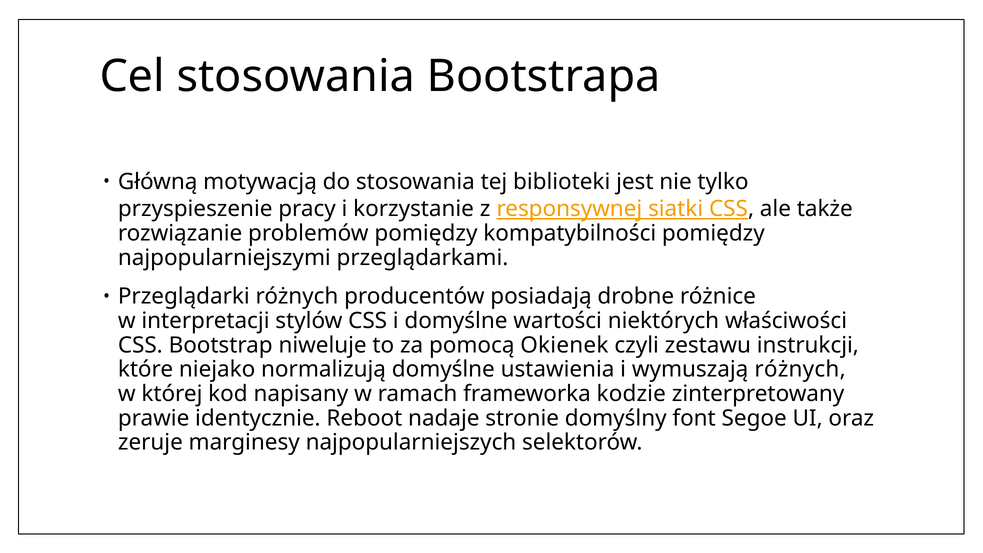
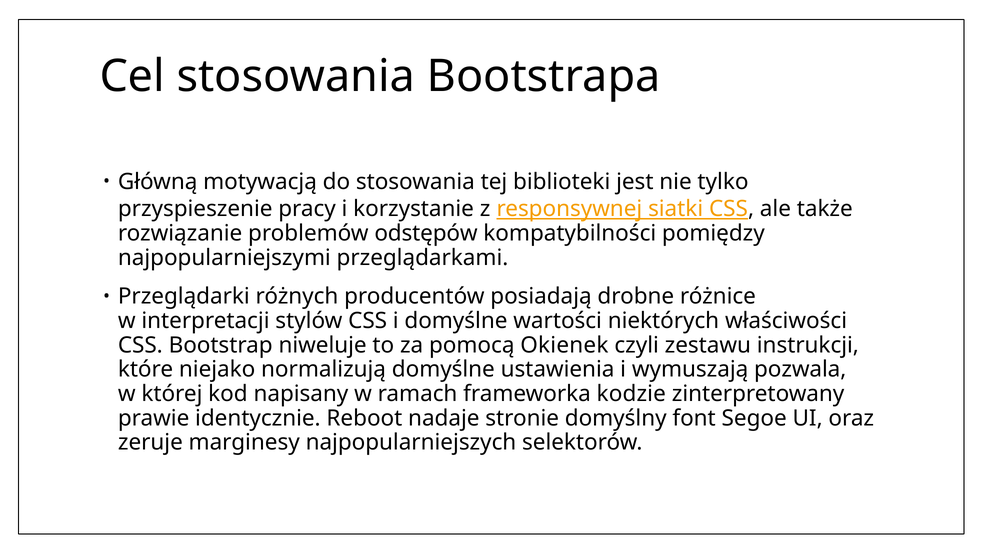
problemów pomiędzy: pomiędzy -> odstępów (426, 234)
wymuszają różnych: różnych -> pozwala (800, 369)
